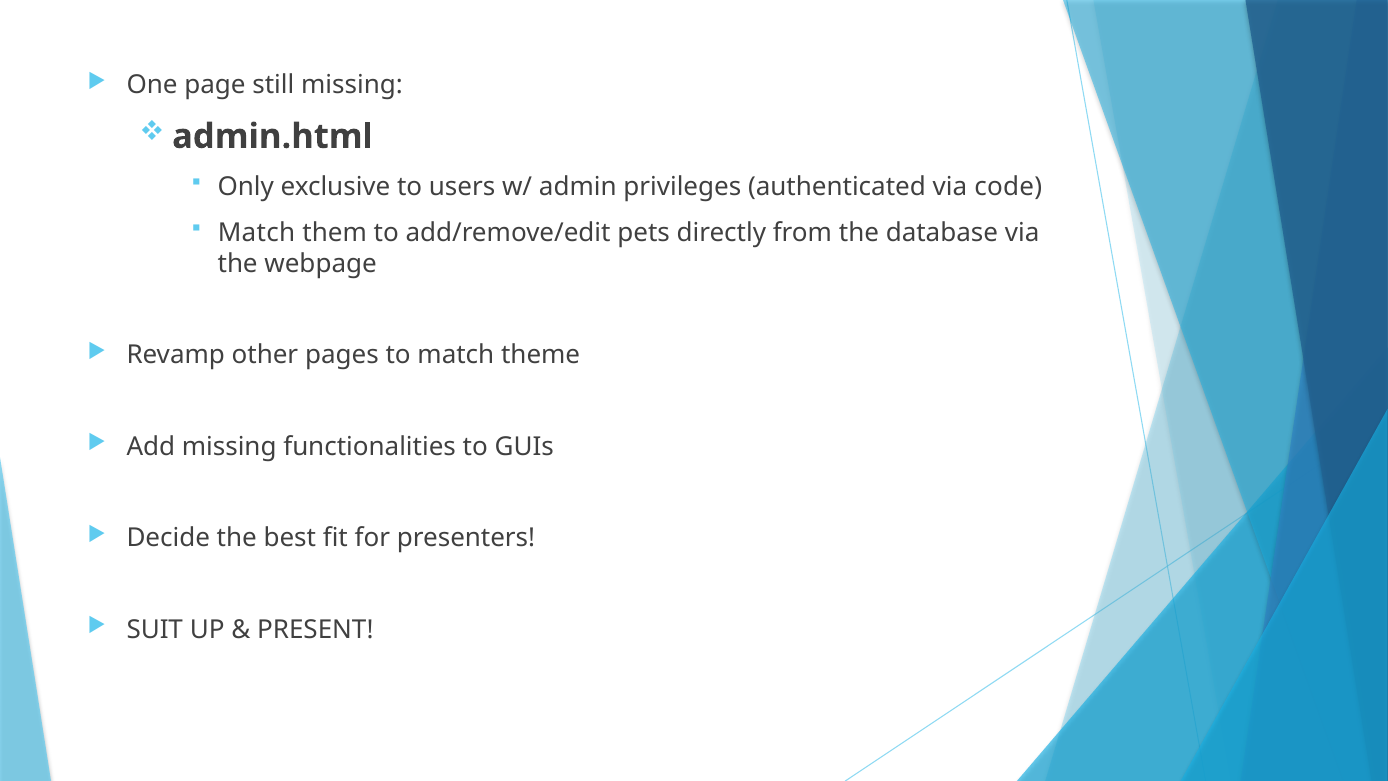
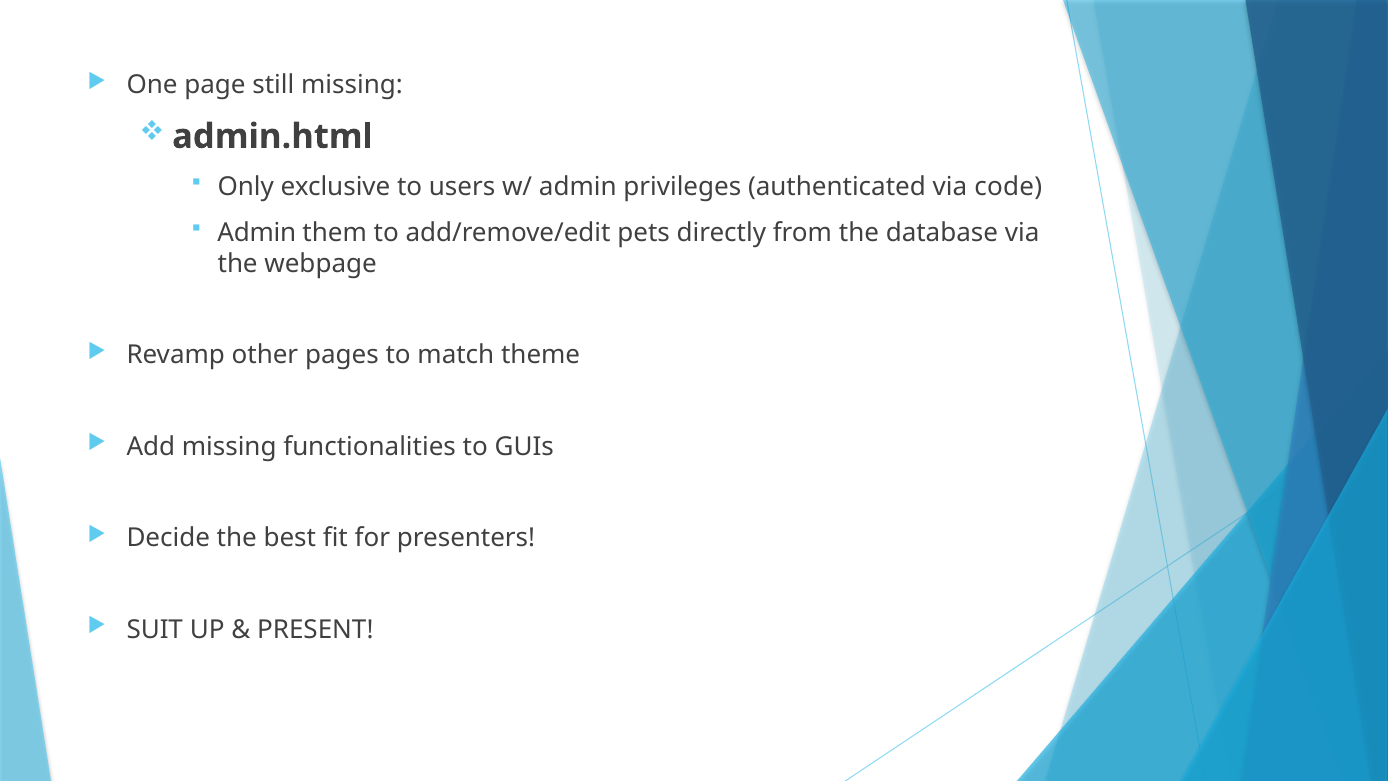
Match: Match -> Admin (257, 232)
